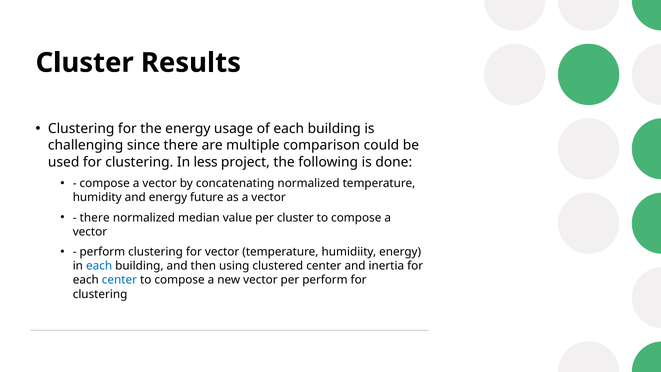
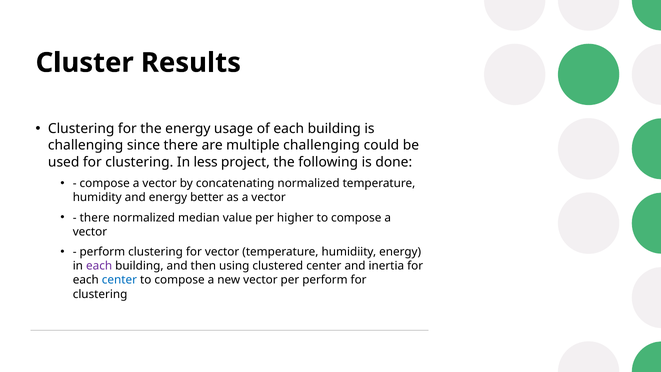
multiple comparison: comparison -> challenging (322, 145)
future: future -> better (207, 197)
per cluster: cluster -> higher (295, 218)
each colour: blue -> purple (99, 266)
